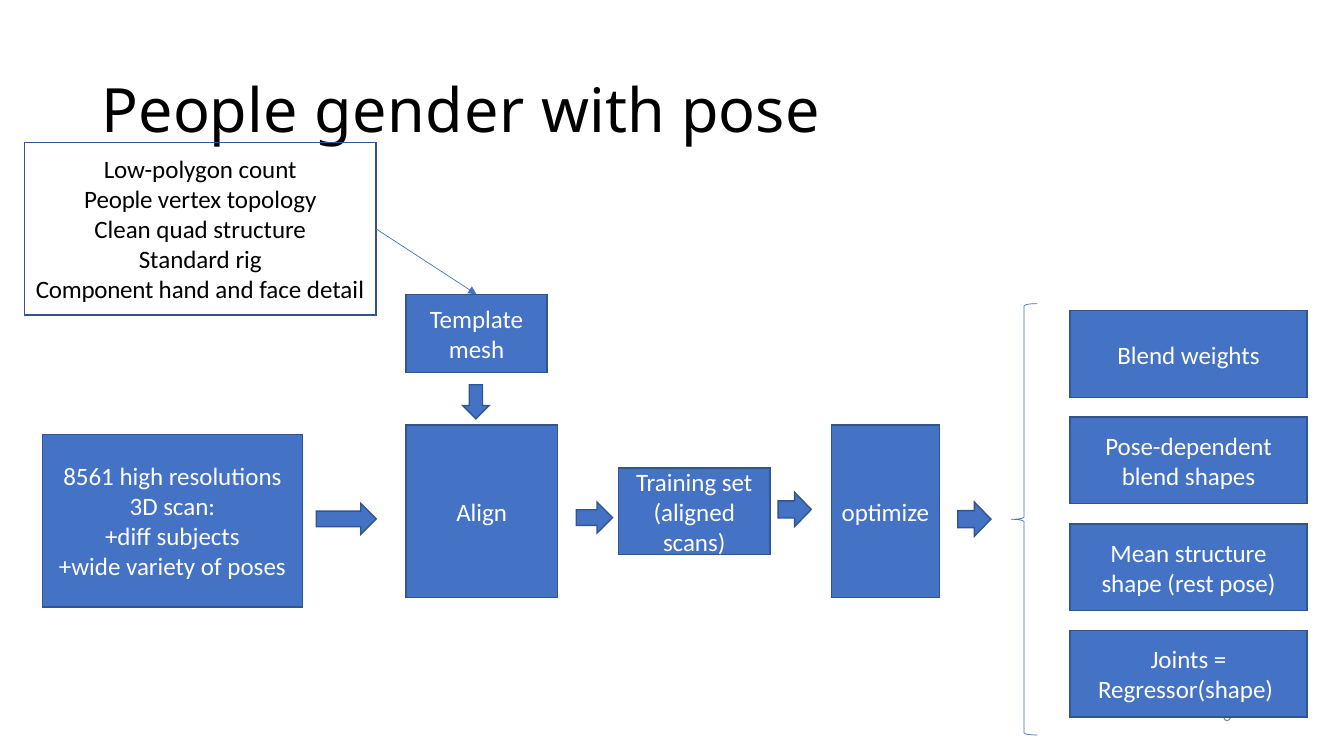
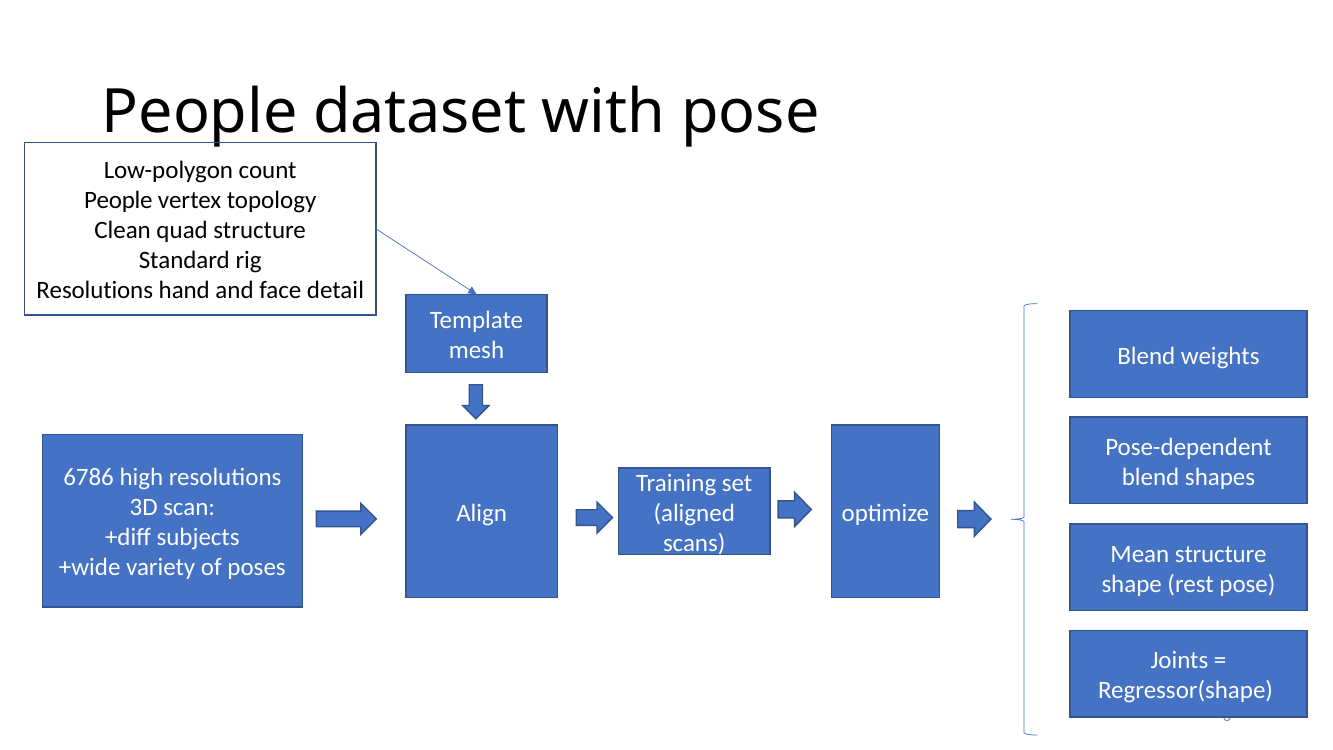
gender: gender -> dataset (420, 112)
Component: Component -> Resolutions (95, 291)
8561: 8561 -> 6786 (89, 478)
